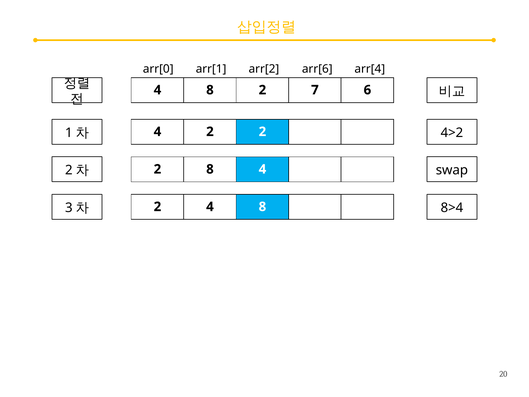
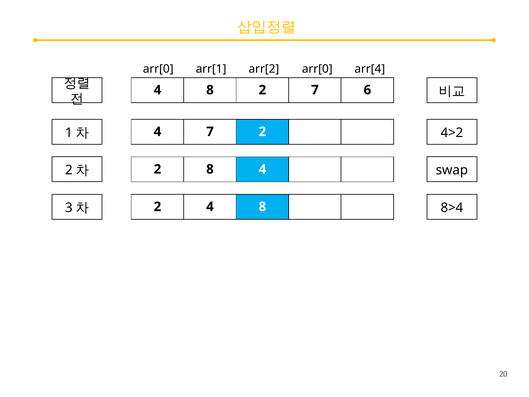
arr[2 arr[6: arr[6 -> arr[0 (317, 69)
2: 2 -> 7 (210, 132)
